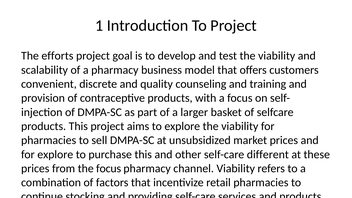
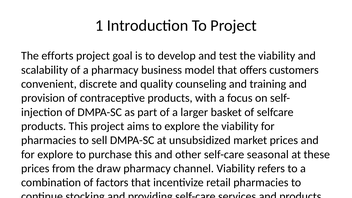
different: different -> seasonal (268, 154)
the focus: focus -> draw (109, 168)
